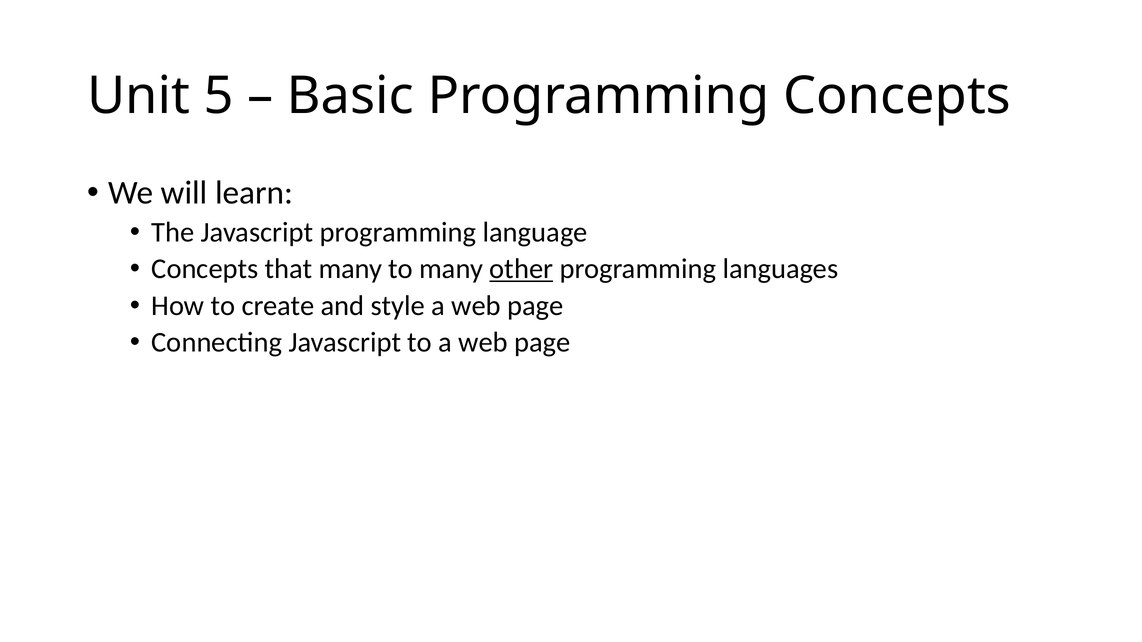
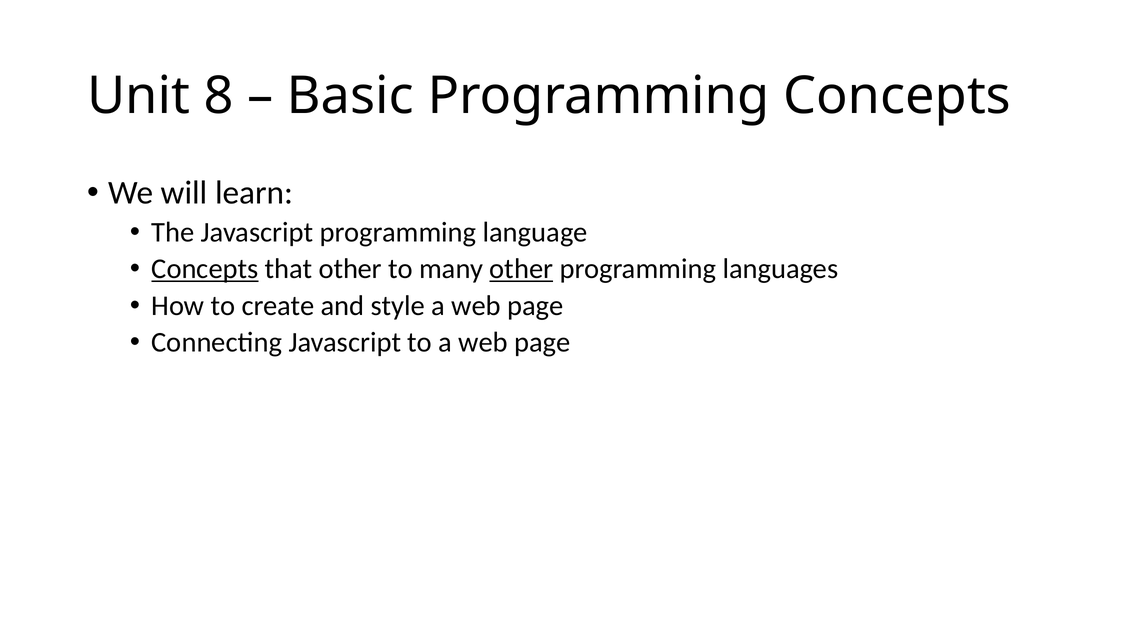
5: 5 -> 8 (219, 96)
Concepts underline: none -> present (205, 269)
that many: many -> other (350, 269)
